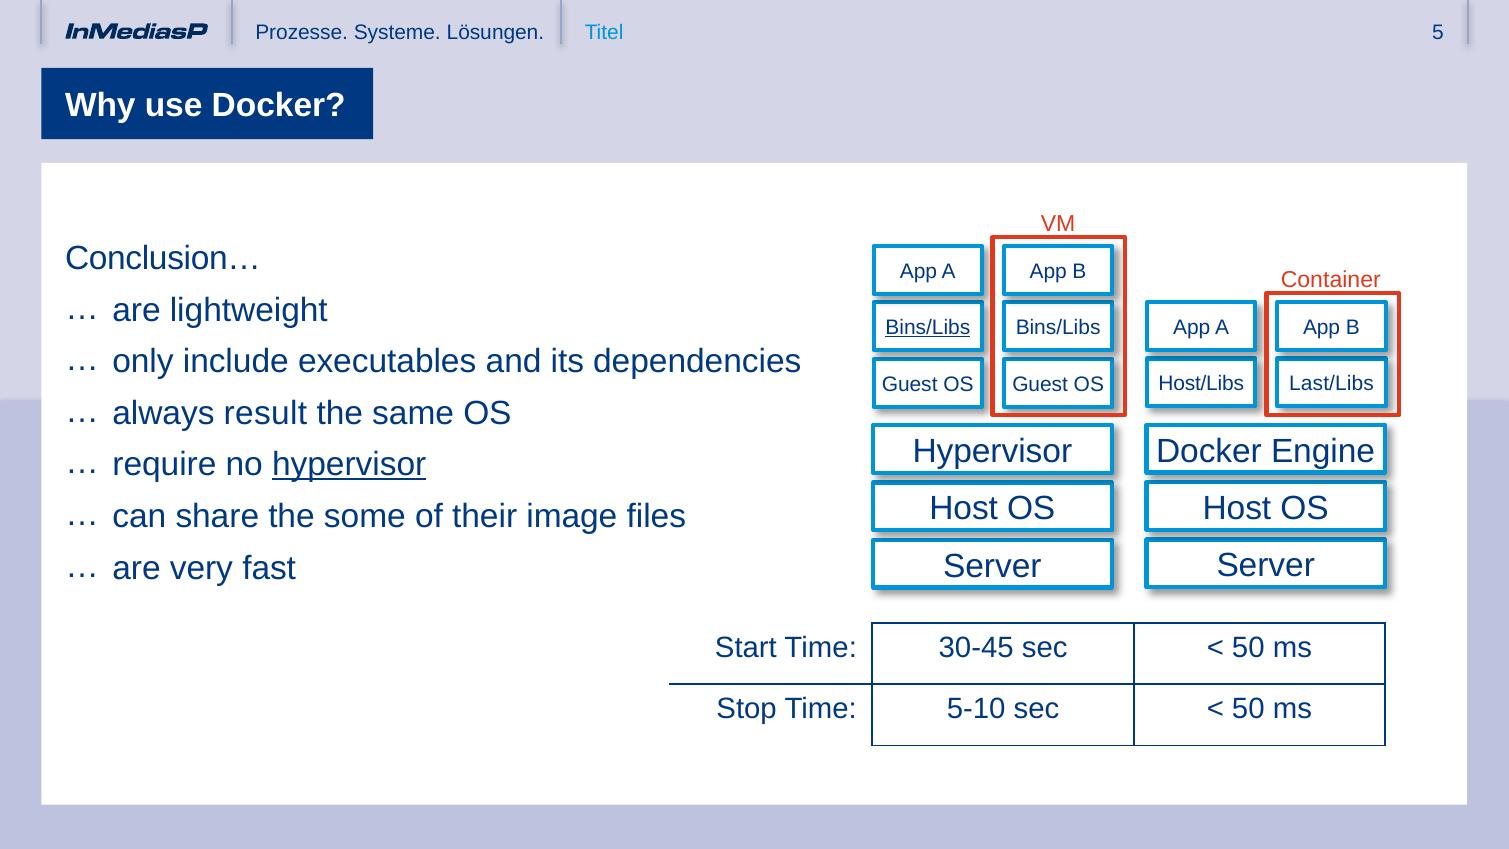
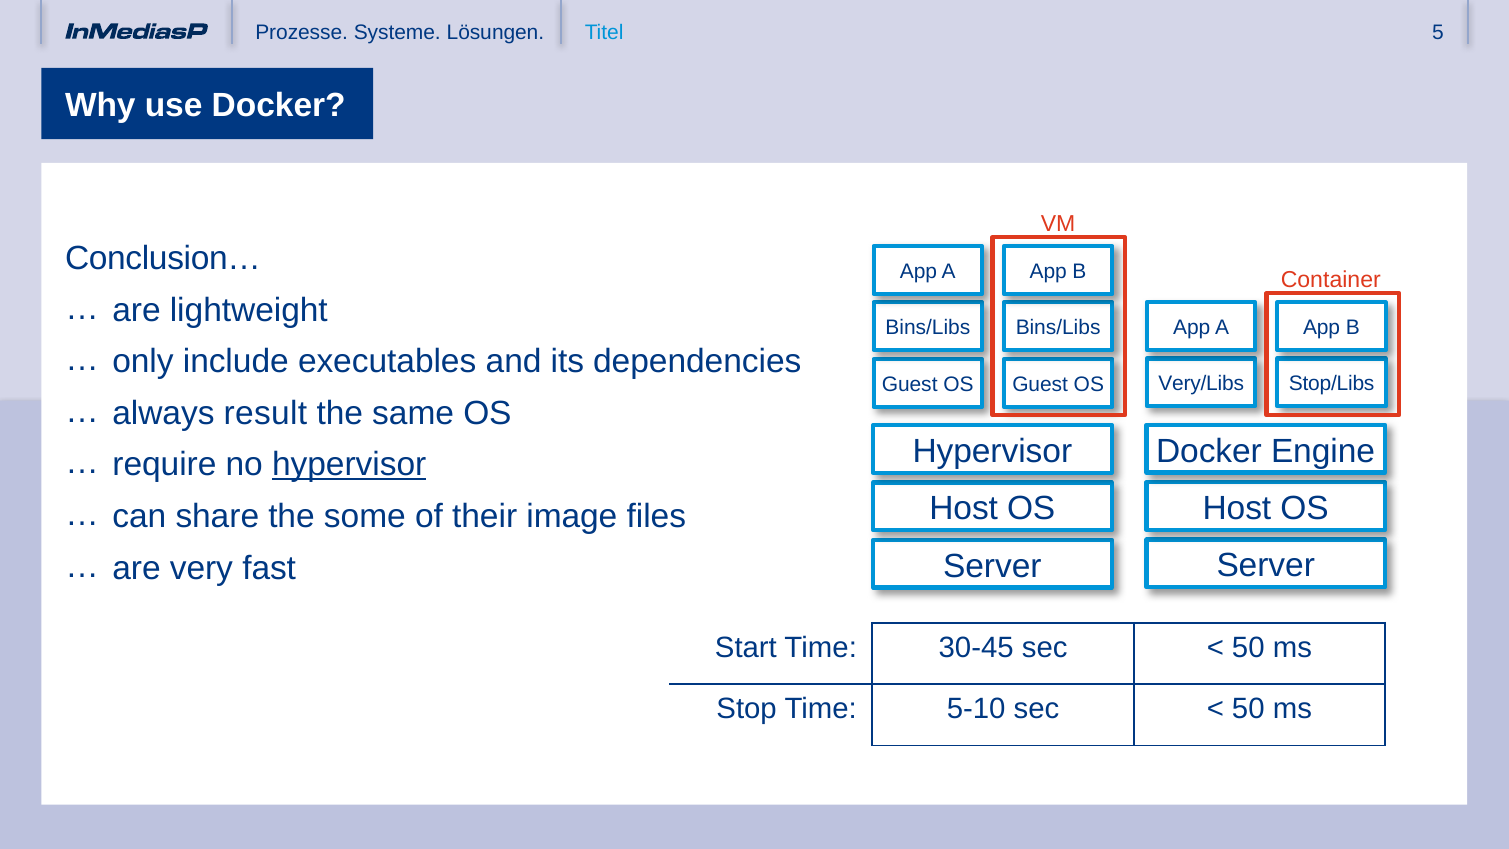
Bins/Libs underline: present -> none (928, 328)
Host/Libs: Host/Libs -> Very/Libs (1201, 384)
Last/Libs: Last/Libs -> Stop/Libs (1332, 384)
